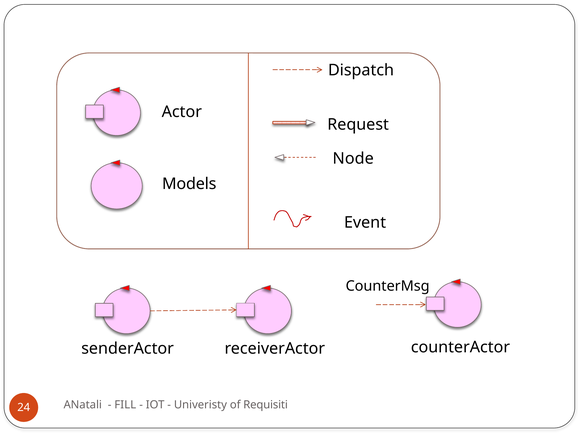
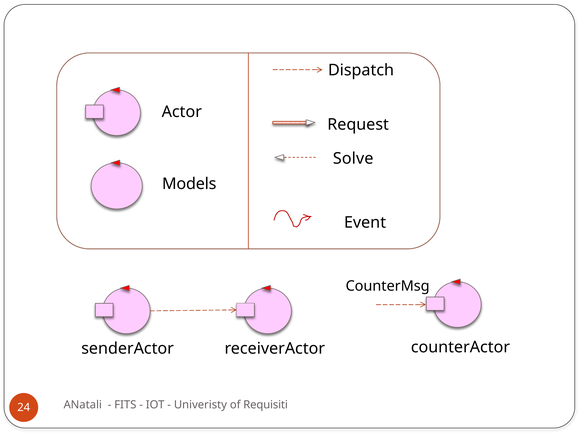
Node: Node -> Solve (353, 159)
FILL: FILL -> FITS (125, 405)
